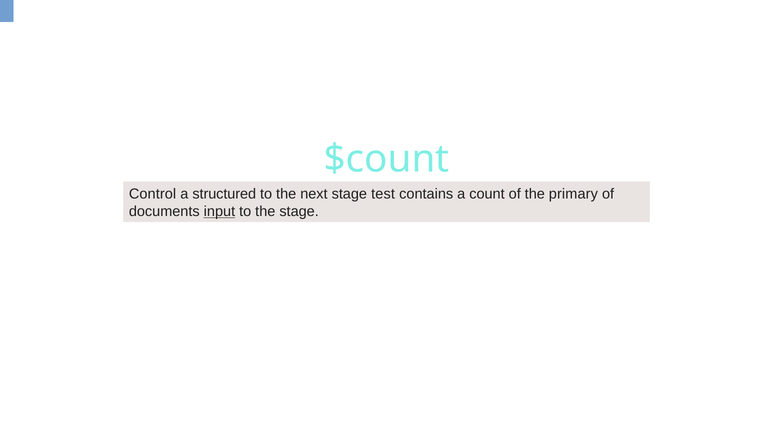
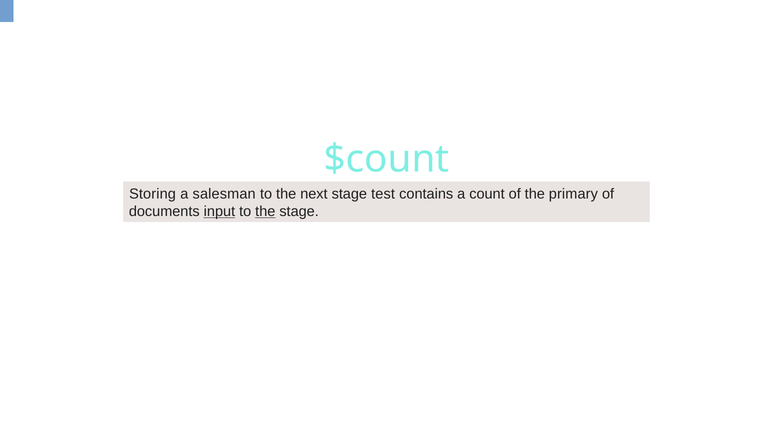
Control: Control -> Storing (153, 194)
structured: structured -> salesman (224, 194)
the underline: none -> present (265, 211)
